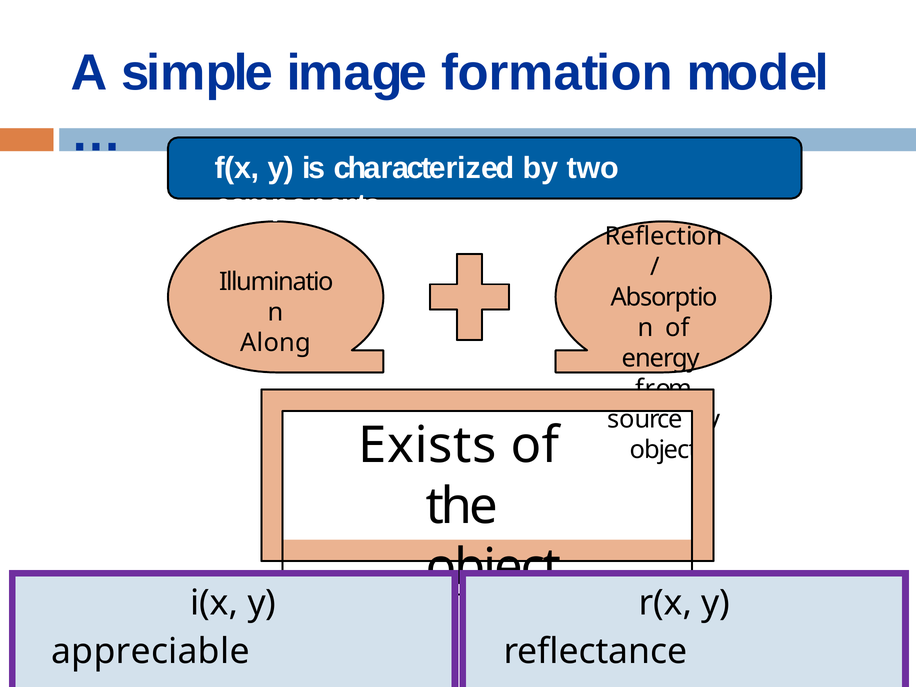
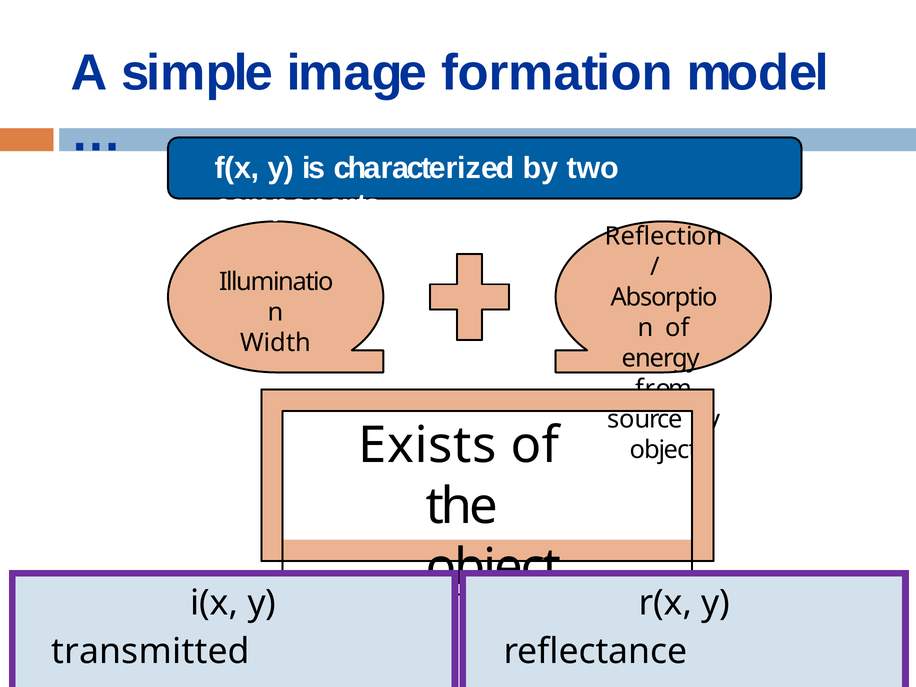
Along: Along -> Width (276, 343)
appreciable: appreciable -> transmitted (150, 652)
